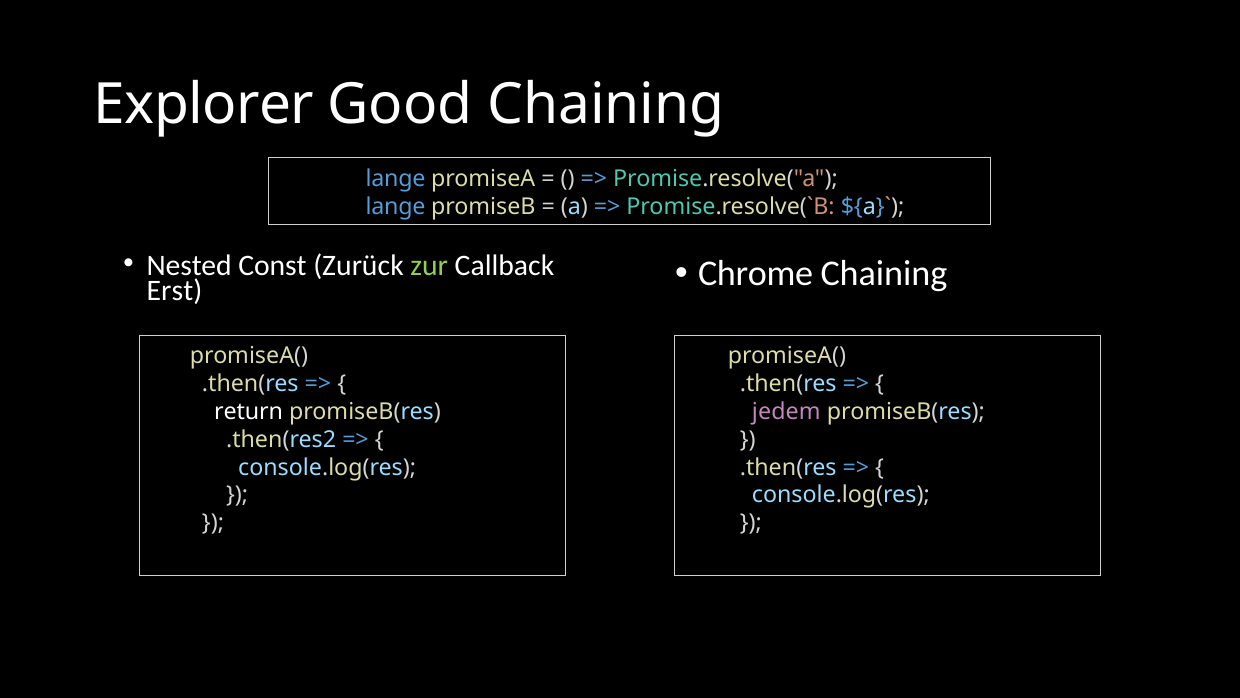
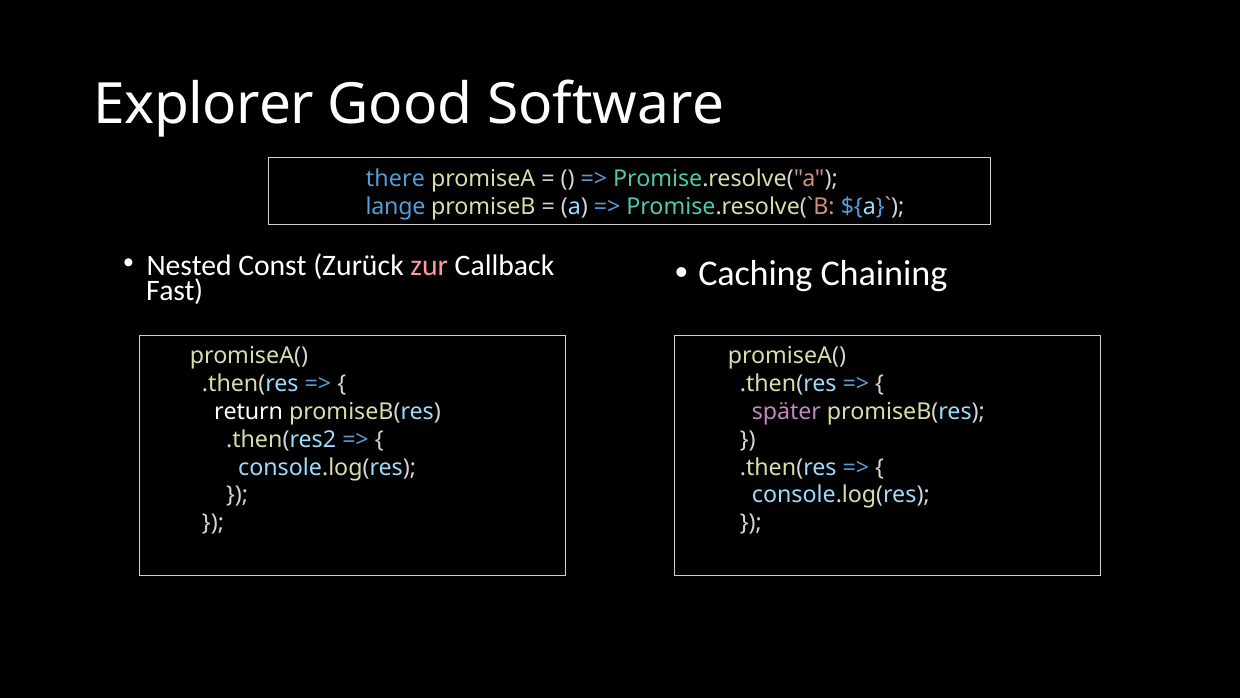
Good Chaining: Chaining -> Software (606, 104)
lange: lange -> there (395, 179)
zur colour: light green -> pink (429, 265)
Chrome: Chrome -> Caching (755, 274)
Erst: Erst -> Fast (175, 291)
jedem: jedem -> später (786, 411)
